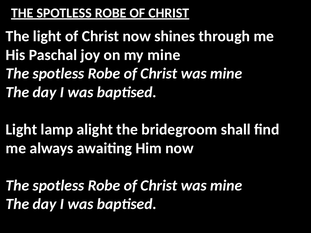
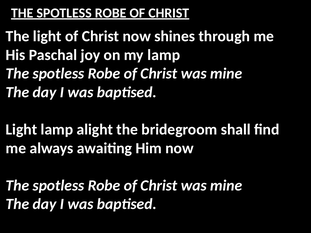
my mine: mine -> lamp (164, 55)
